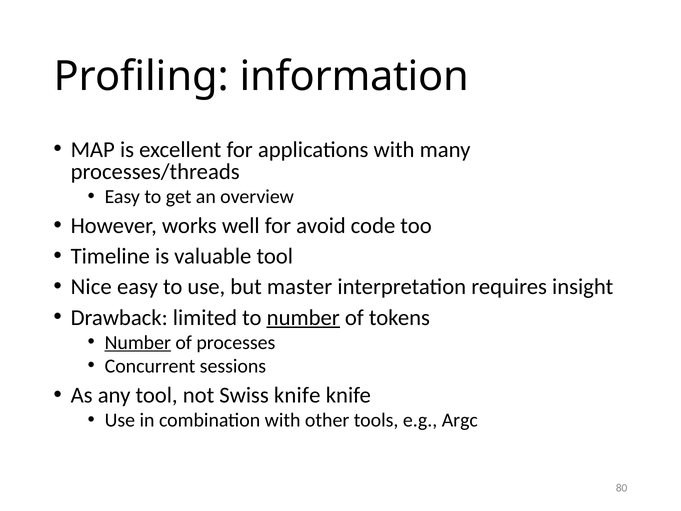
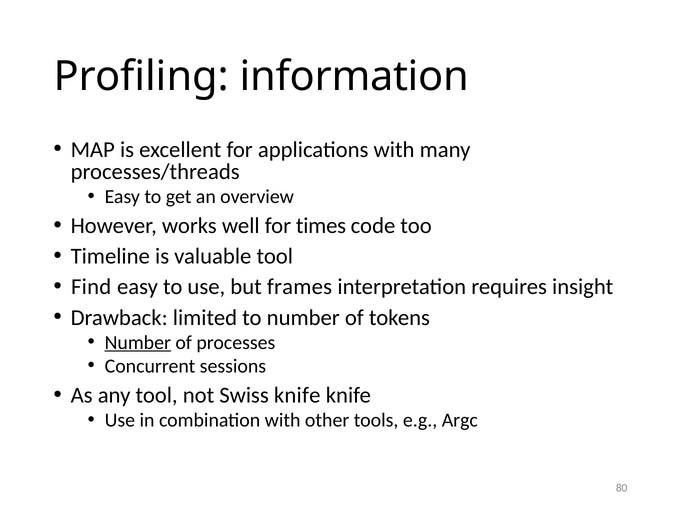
avoid: avoid -> times (321, 226)
Nice: Nice -> Find (91, 287)
master: master -> frames (300, 287)
number underline: present -> none (303, 317)
